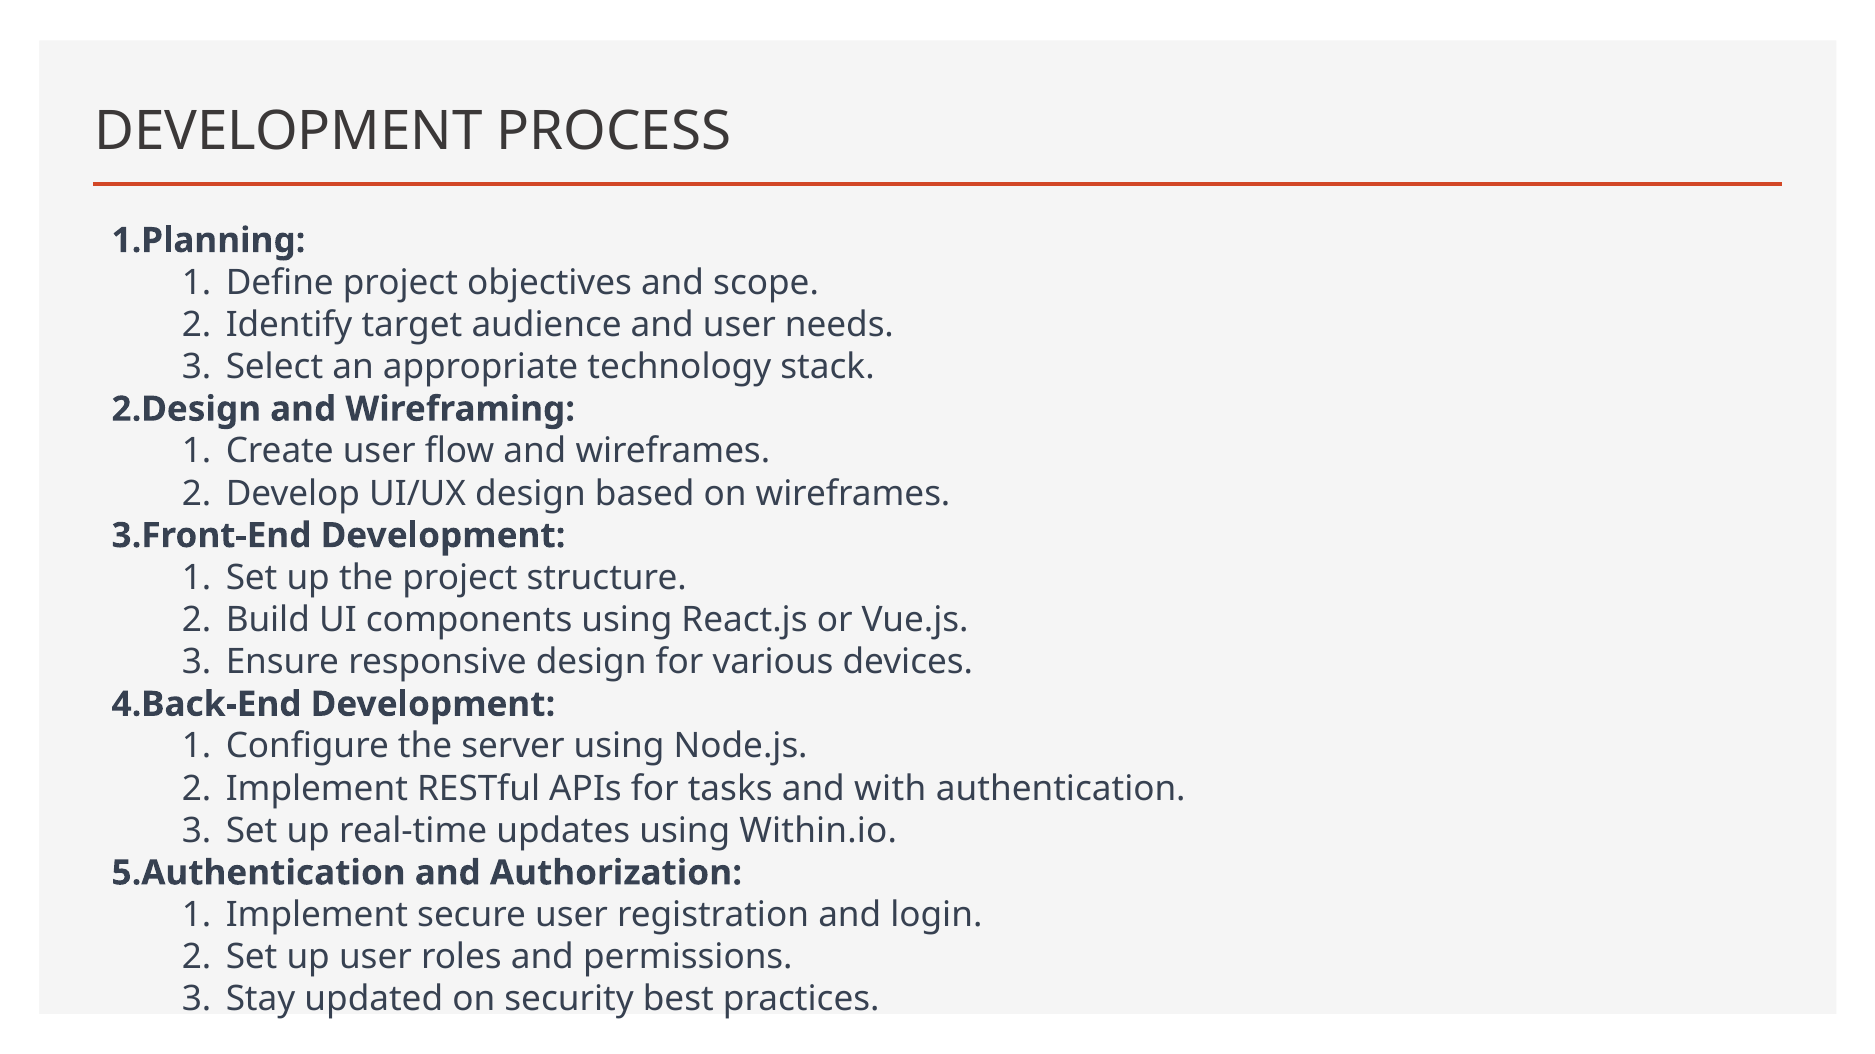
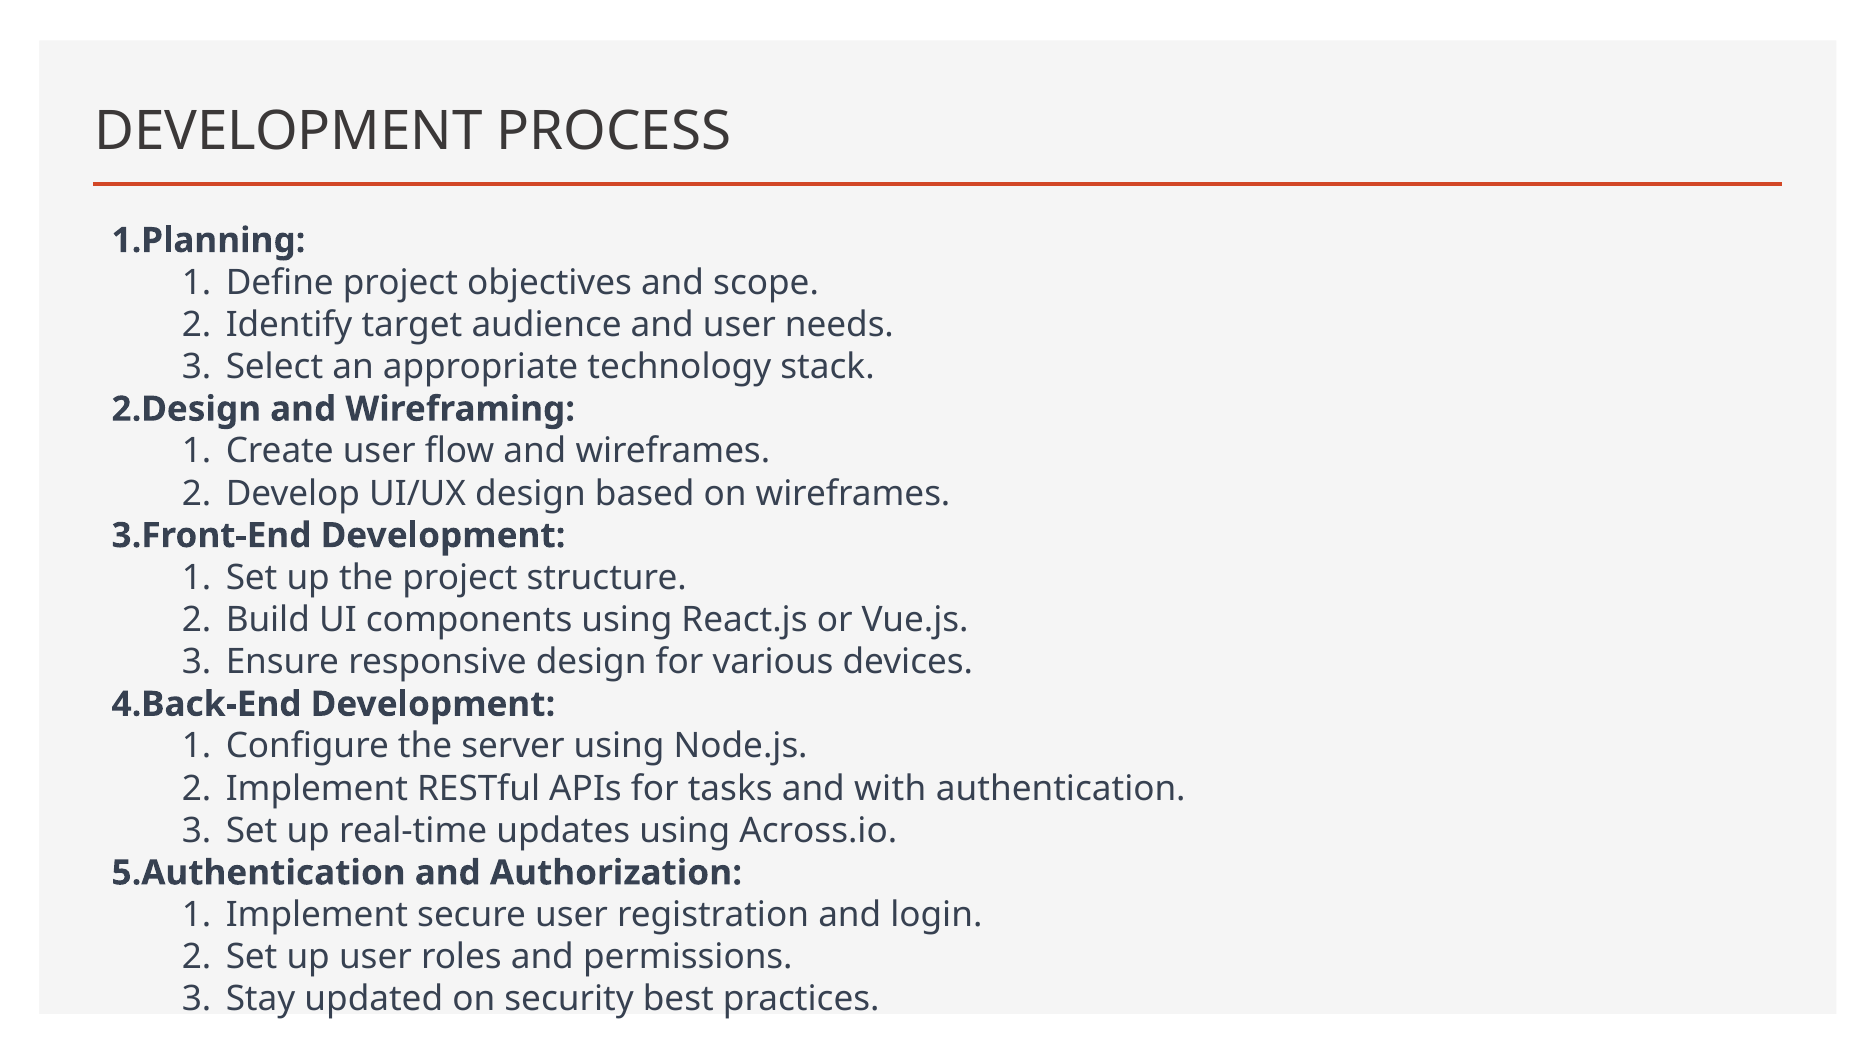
Within.io: Within.io -> Across.io (818, 831)
